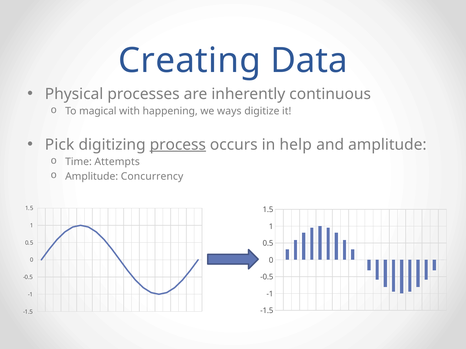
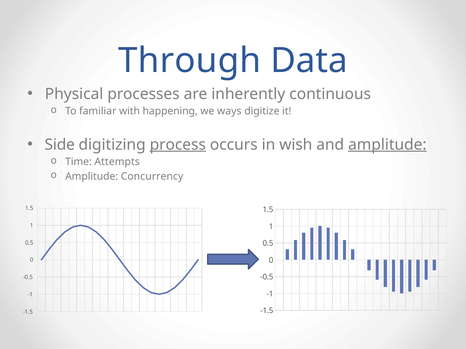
Creating: Creating -> Through (190, 61)
magical: magical -> familiar (98, 111)
Pick: Pick -> Side (60, 145)
help: help -> wish (296, 145)
amplitude underline: none -> present (387, 145)
